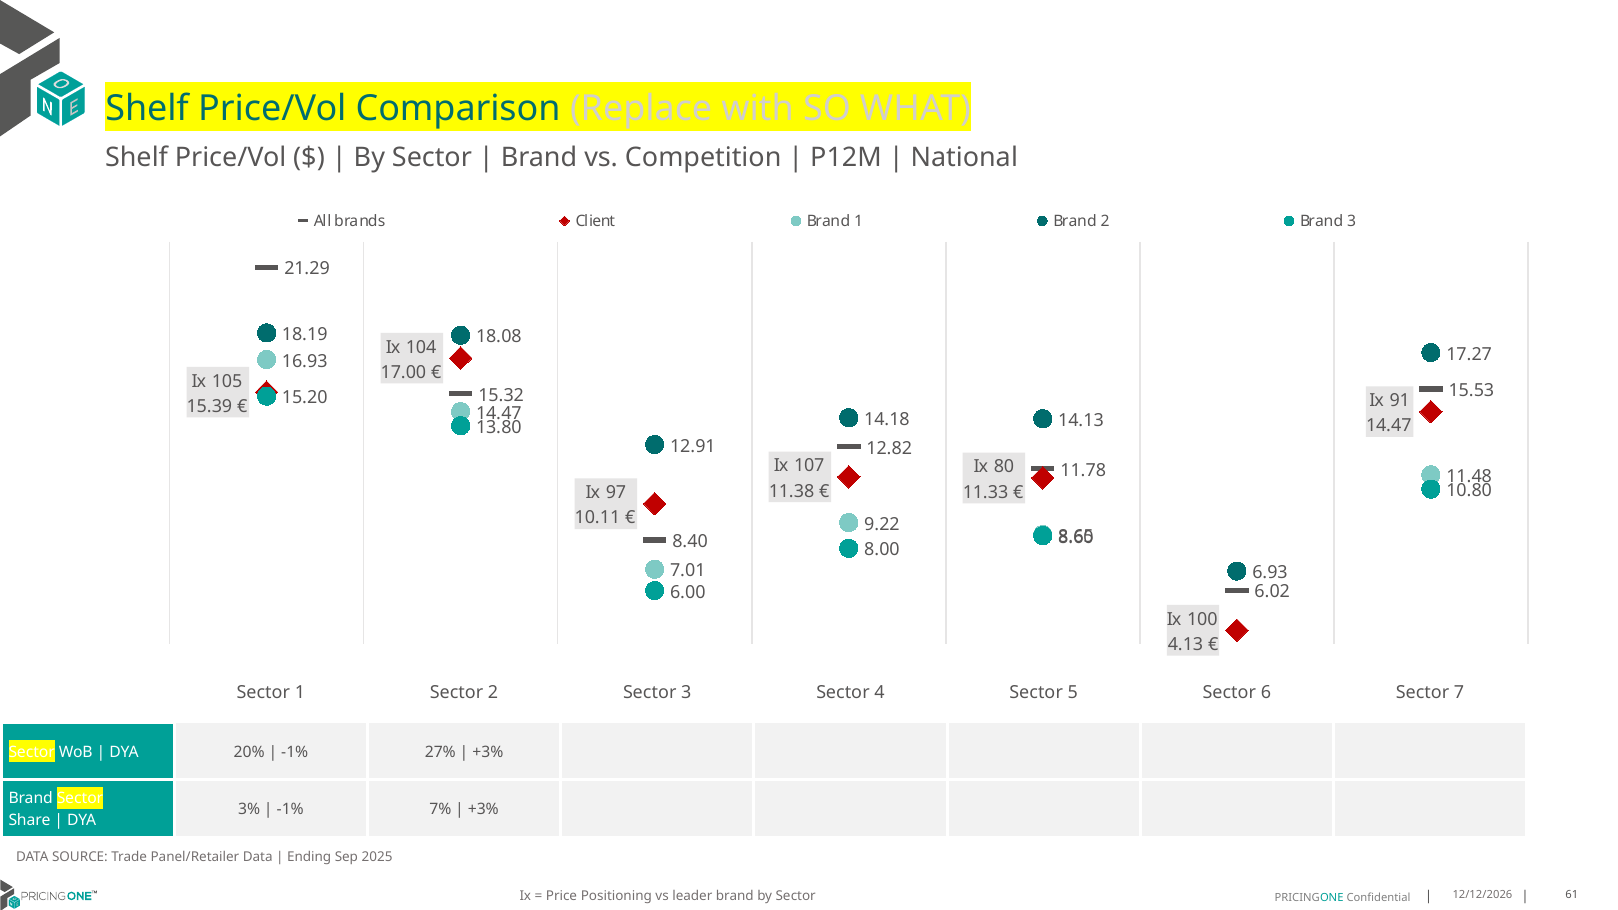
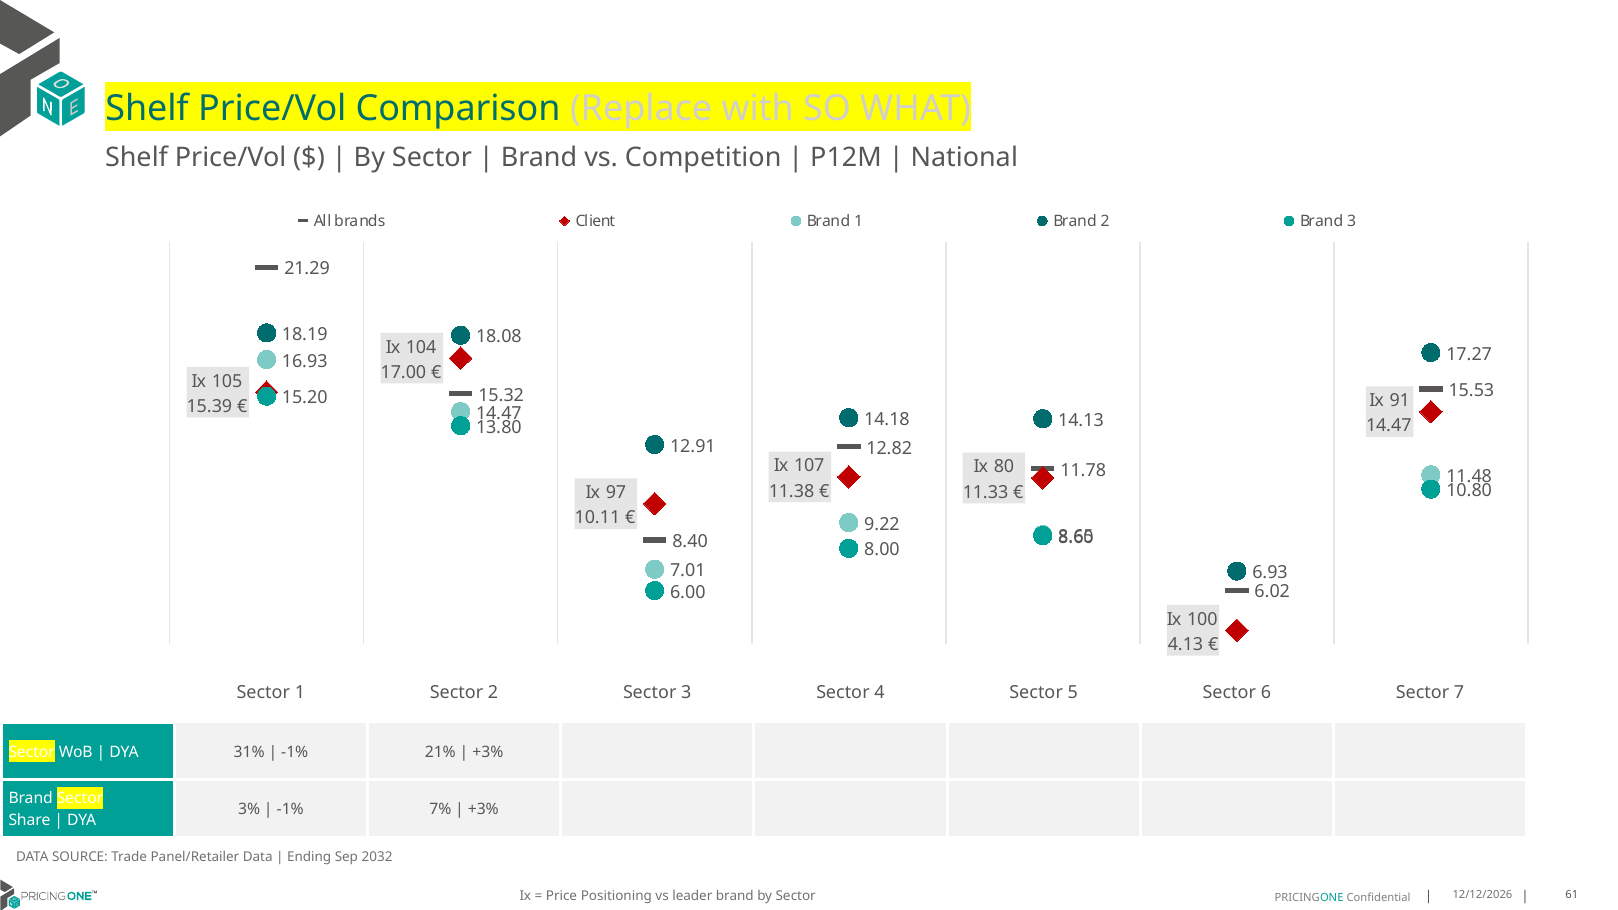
20%: 20% -> 31% (249, 752)
27%: 27% -> 21% (440, 752)
2025: 2025 -> 2032 (377, 857)
